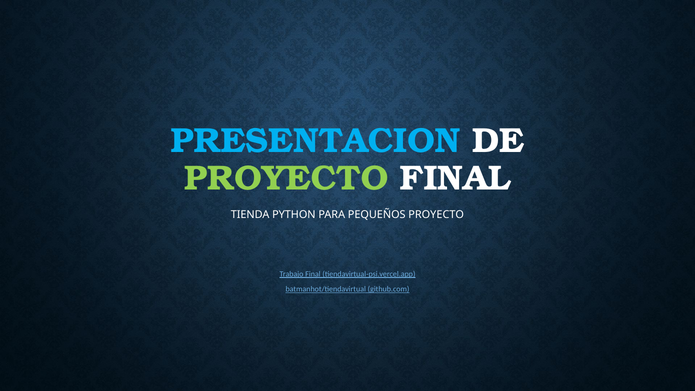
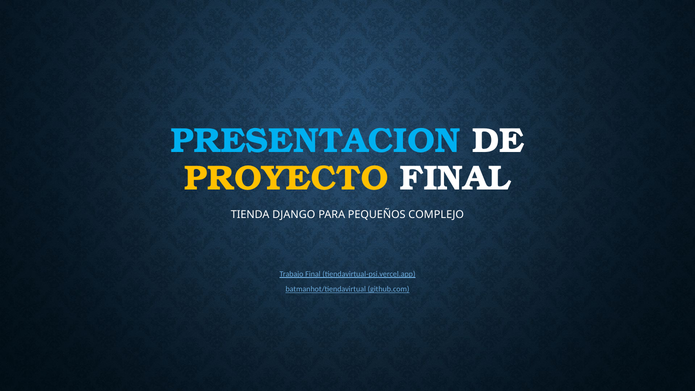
PROYECTO colour: light green -> yellow (286, 178)
PYTHON: PYTHON -> DJANGO (294, 215)
PEQUEÑOS PROYECTO: PROYECTO -> COMPLEJO (436, 215)
